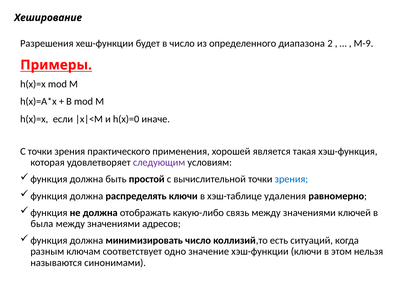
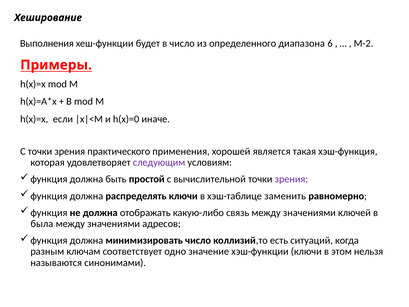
Разрешения: Разрешения -> Выполнения (47, 44)
2: 2 -> 6 (330, 44)
M-9: M-9 -> M-2 (364, 44)
зрения colour: blue -> purple (291, 179)
удаления: удаления -> заменить (285, 196)
